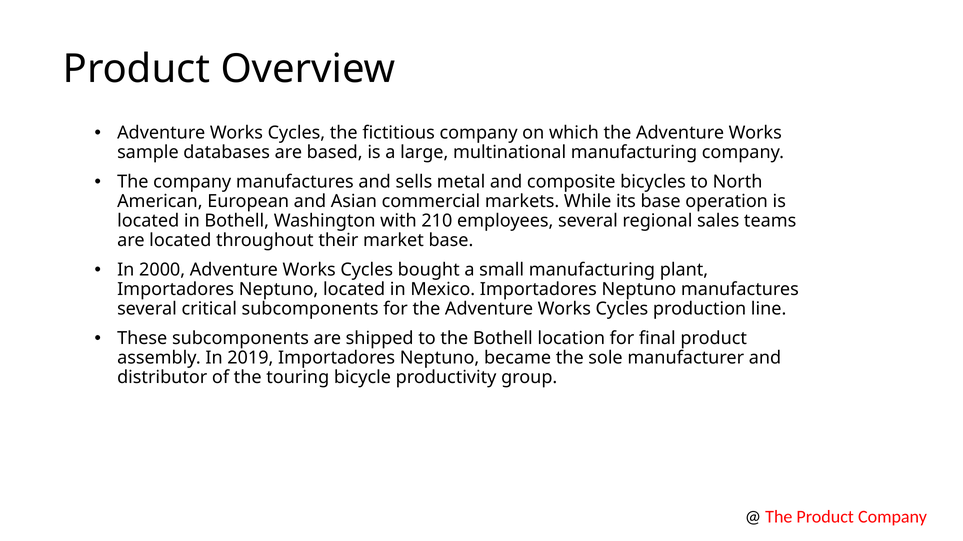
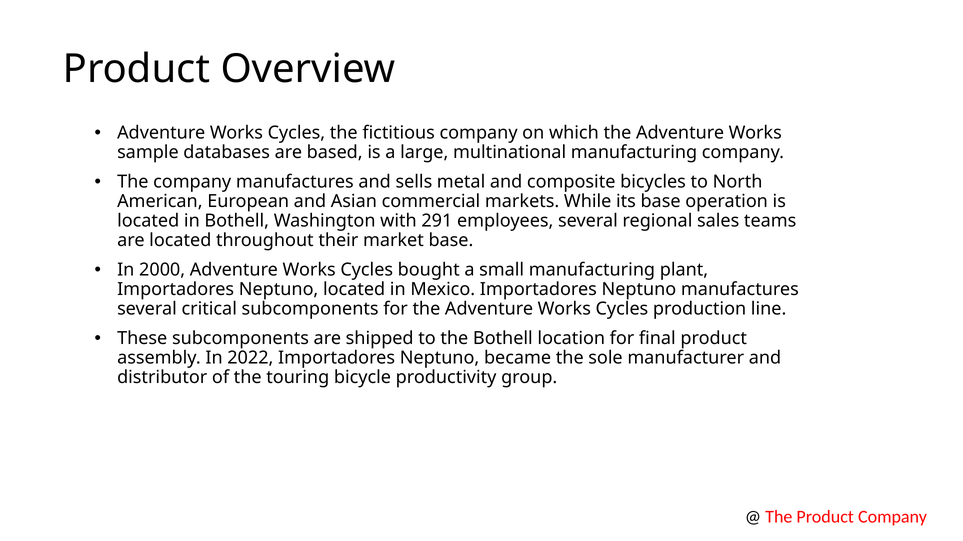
210: 210 -> 291 (437, 221)
2019: 2019 -> 2022 (250, 358)
